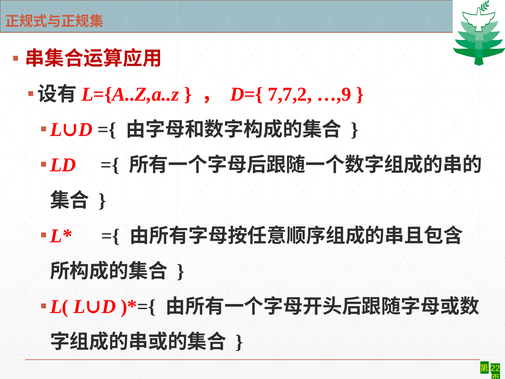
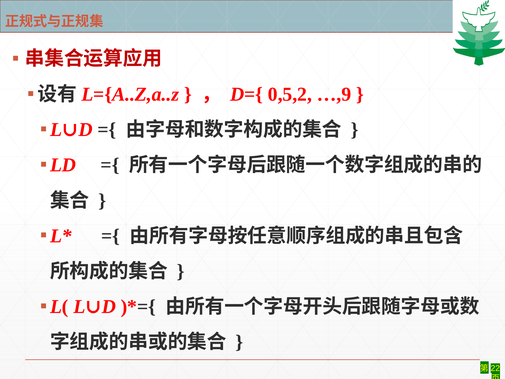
7,7,2: 7,7,2 -> 0,5,2 (290, 94)
